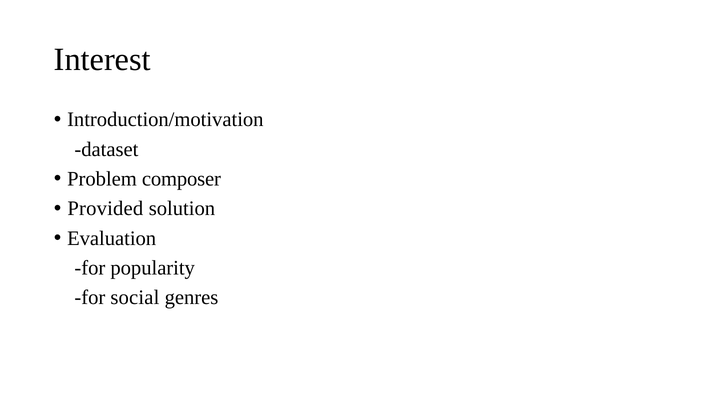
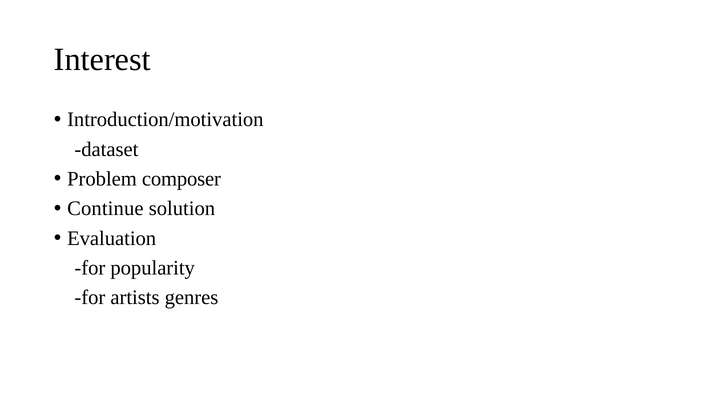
Provided: Provided -> Continue (105, 208)
social: social -> artists (135, 297)
